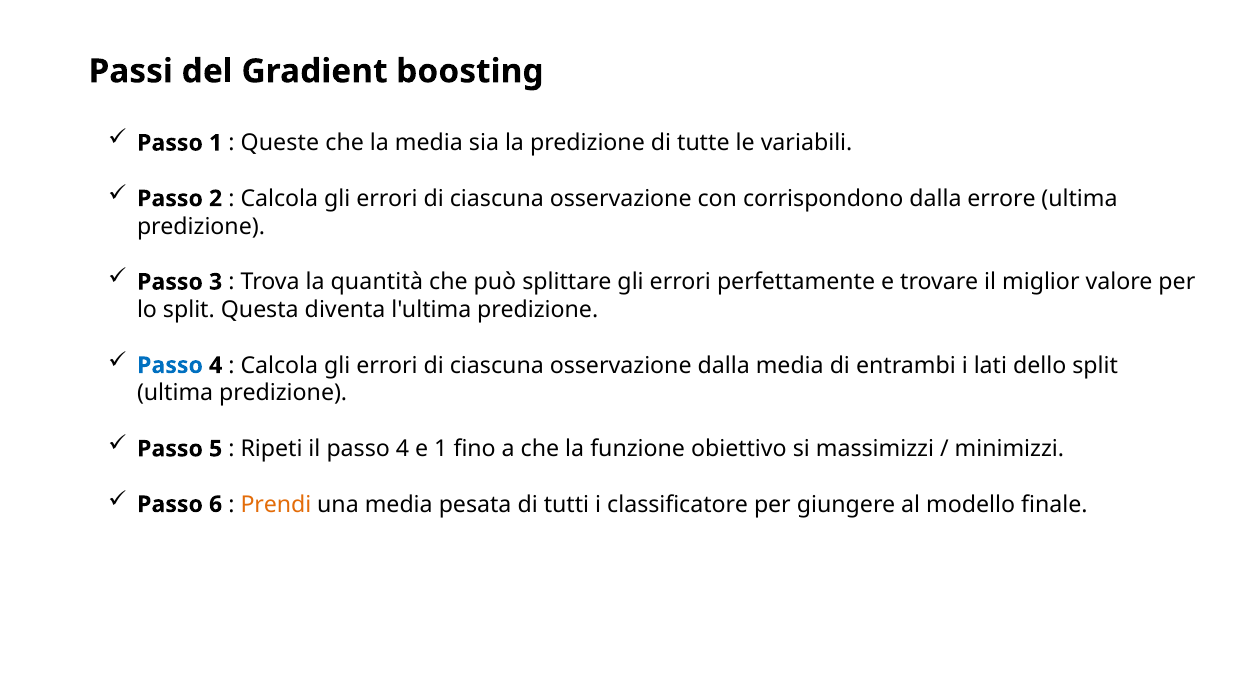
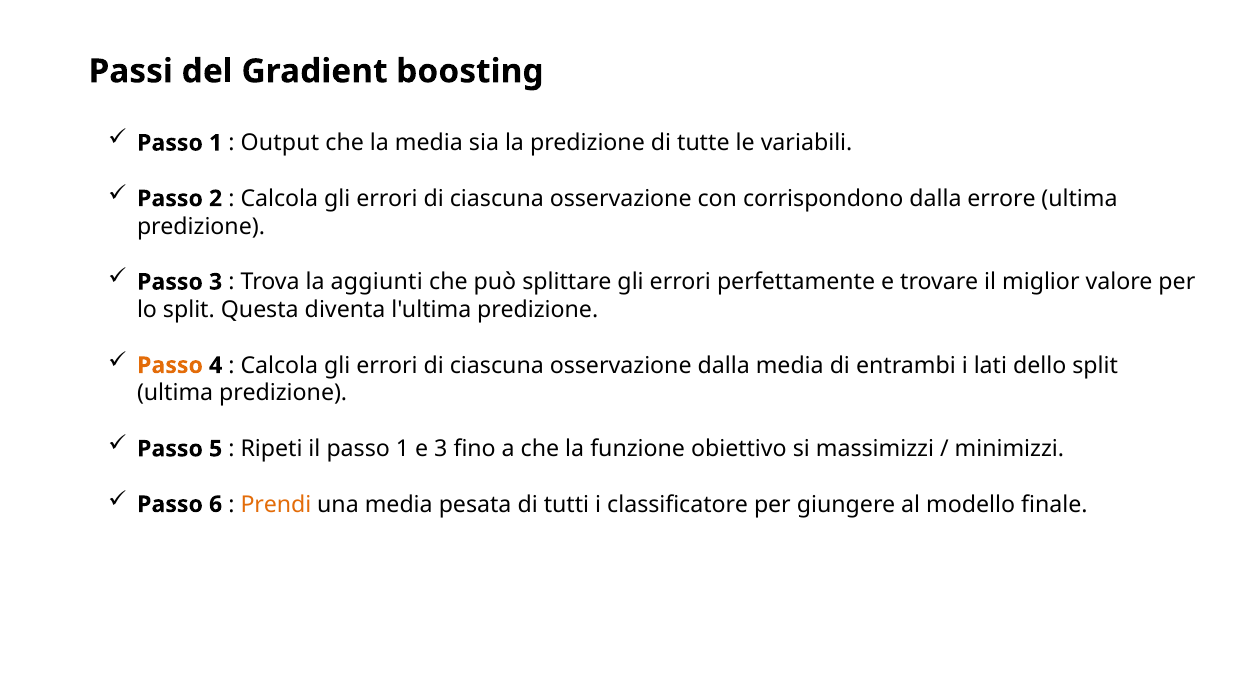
Queste: Queste -> Output (280, 143)
quantità: quantità -> aggiunti (377, 282)
Passo colour: blue -> orange (170, 365)
il passo 4: 4 -> 1 (403, 449)
e 1: 1 -> 3 (441, 449)
